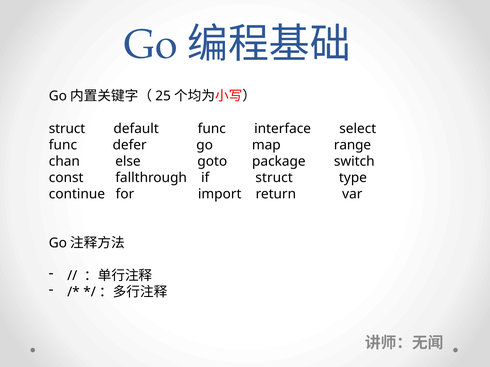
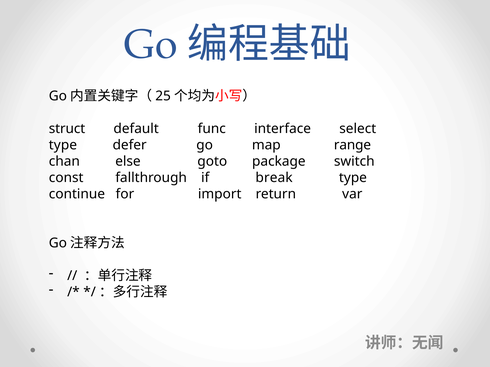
func: func -> type (63, 145)
if struct: struct -> break (274, 178)
